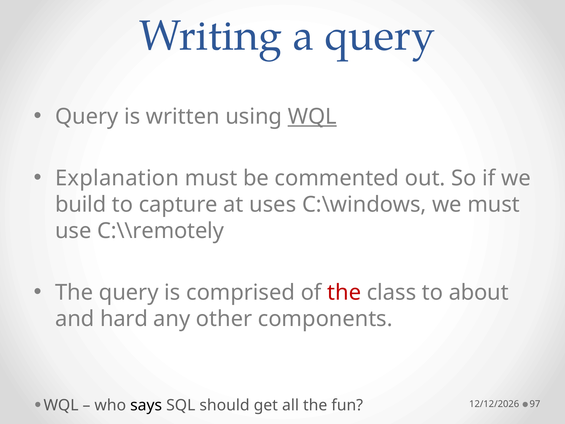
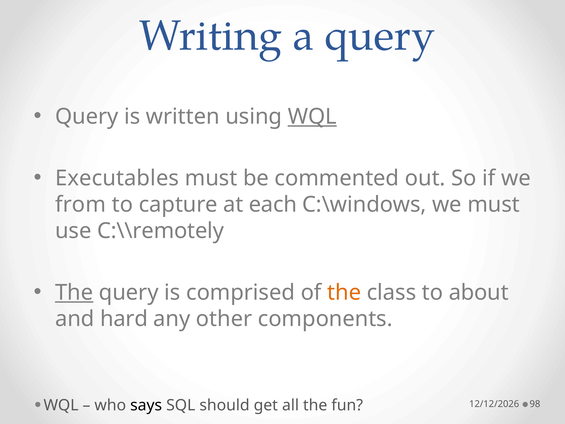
Explanation: Explanation -> Executables (117, 178)
build: build -> from (81, 204)
uses: uses -> each (273, 204)
The underline: none -> present (74, 292)
the colour: red -> orange (344, 292)
97: 97 -> 98 (535, 404)
